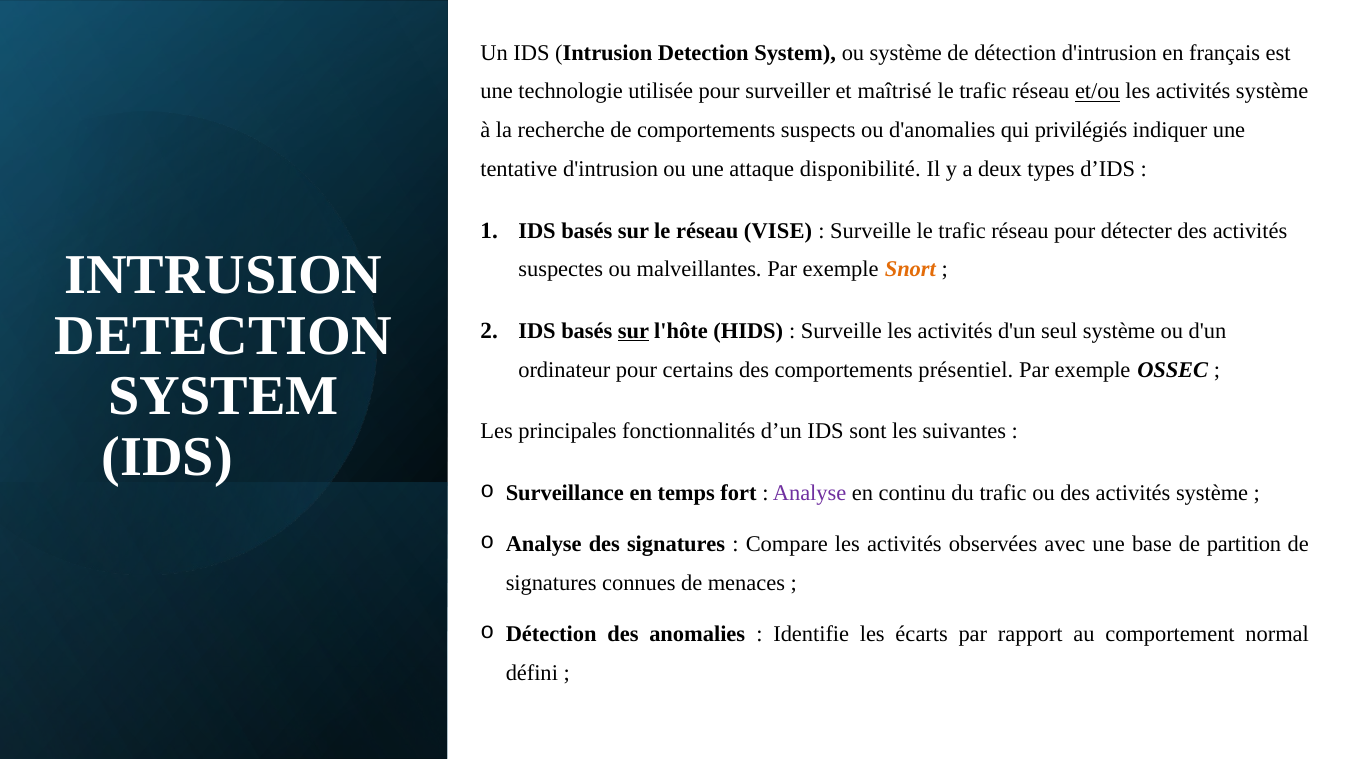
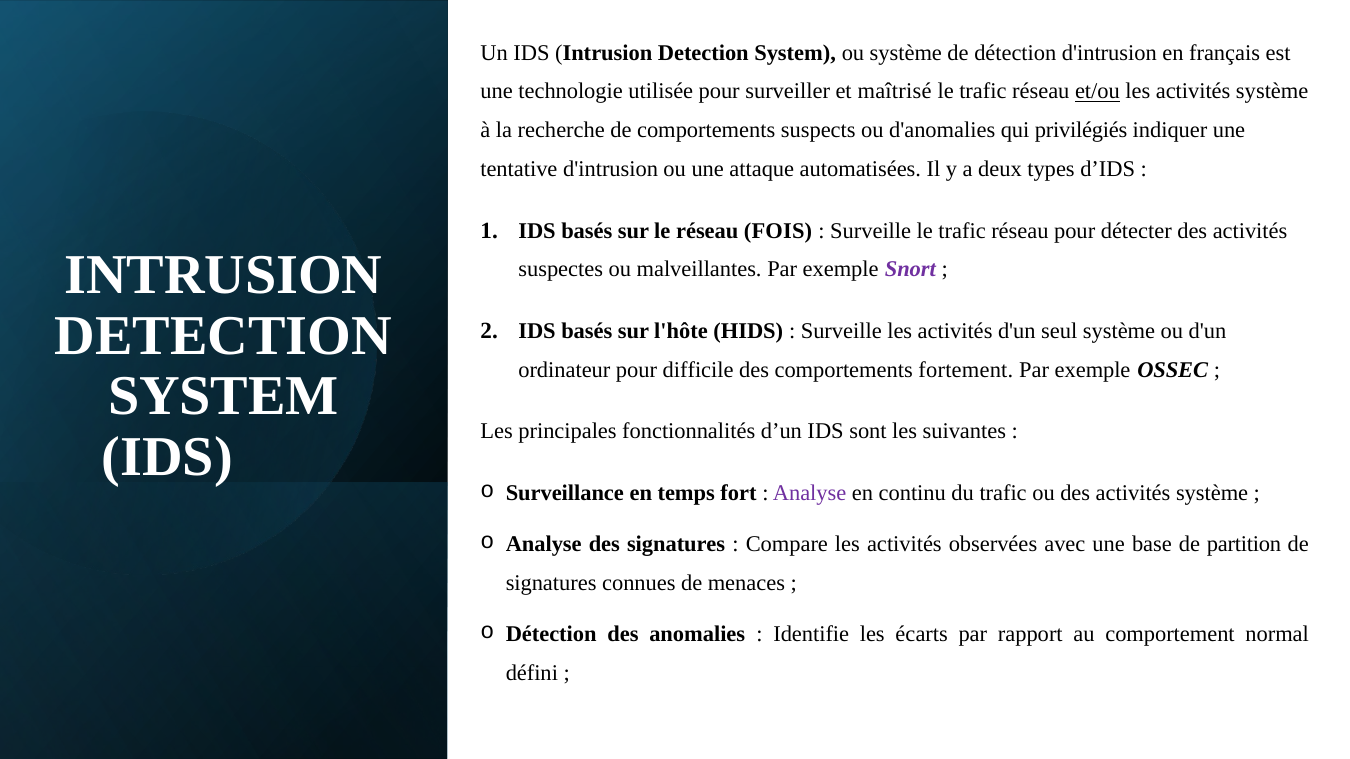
disponibilité: disponibilité -> automatisées (860, 169)
VISE: VISE -> FOIS (778, 231)
Snort colour: orange -> purple (910, 270)
sur underline: present -> none (634, 331)
certains: certains -> difficile (698, 370)
présentiel: présentiel -> fortement (966, 370)
